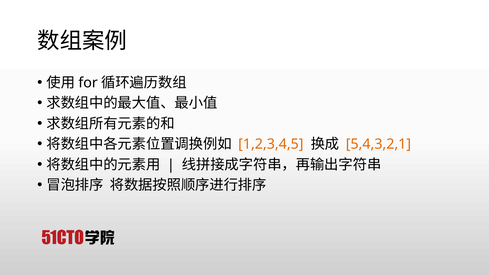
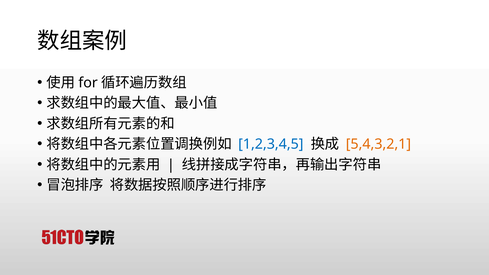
1,2,3,4,5 colour: orange -> blue (271, 144)
